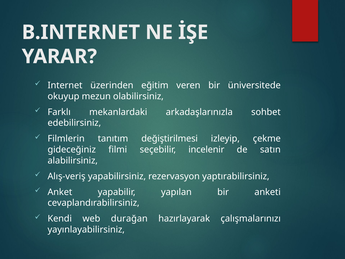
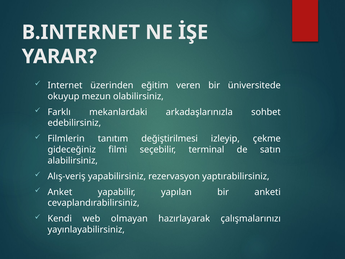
incelenir: incelenir -> terminal (206, 149)
durağan: durağan -> olmayan (129, 218)
